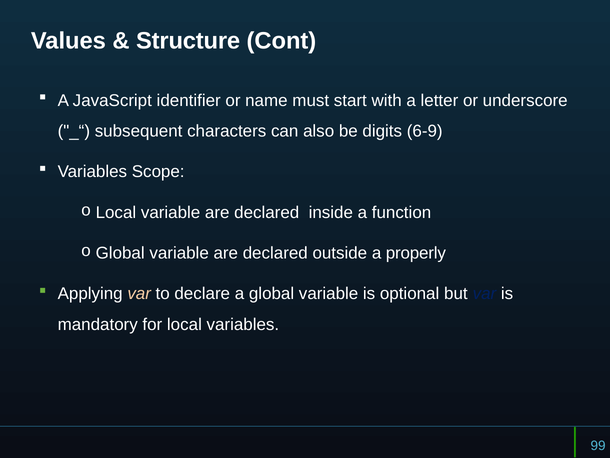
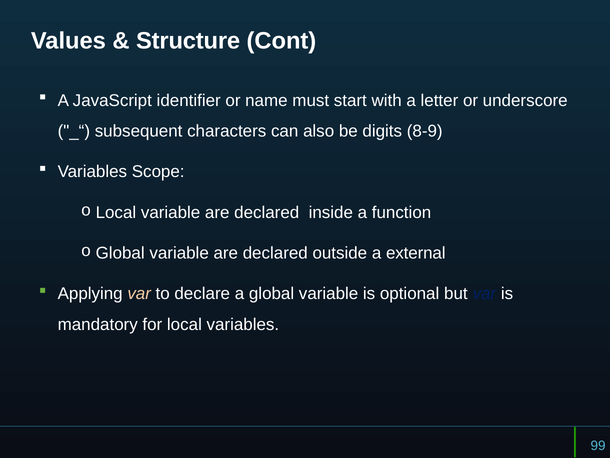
6-9: 6-9 -> 8-9 (425, 131)
properly: properly -> external (416, 253)
